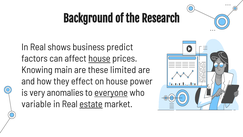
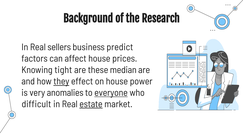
shows: shows -> sellers (59, 47)
house underline: present -> none (99, 58)
main: main -> tight (63, 70)
limited: limited -> median (123, 70)
they underline: none -> present (61, 81)
variable: variable -> difficult (36, 104)
